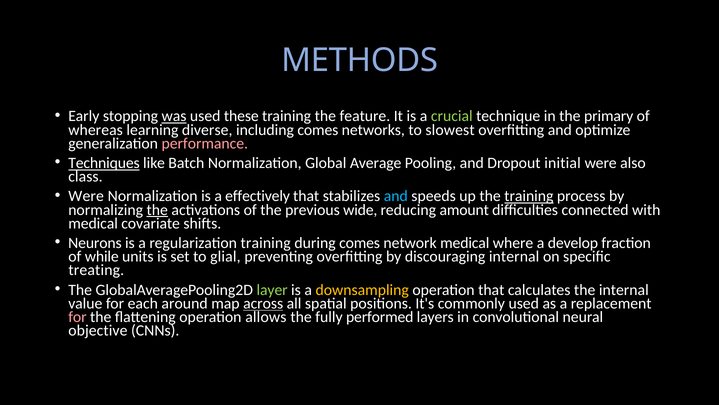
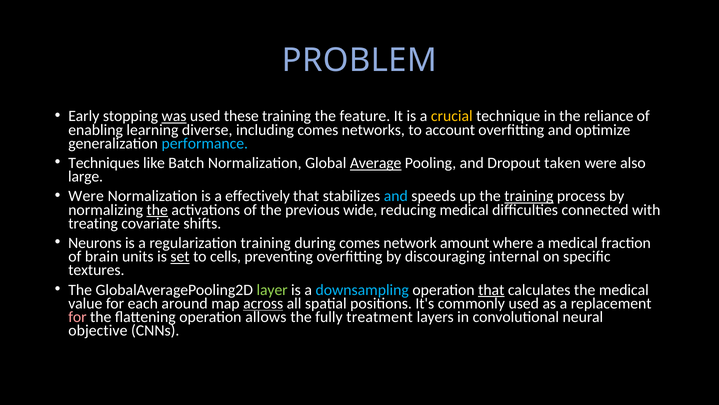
METHODS: METHODS -> PROBLEM (359, 60)
crucial colour: light green -> yellow (452, 116)
primary: primary -> reliance (609, 116)
whereas: whereas -> enabling (96, 130)
slowest: slowest -> account (450, 130)
performance colour: pink -> light blue (205, 143)
Techniques underline: present -> none (104, 163)
Average underline: none -> present (376, 163)
initial: initial -> taken (563, 163)
class: class -> large (86, 176)
reducing amount: amount -> medical (464, 210)
medical: medical -> treating (93, 223)
network medical: medical -> amount (465, 243)
a develop: develop -> medical (573, 243)
while: while -> brain (102, 256)
set underline: none -> present (180, 256)
glial: glial -> cells (226, 256)
treating: treating -> textures (96, 270)
downsampling colour: yellow -> light blue (362, 289)
that underline: none -> present (491, 289)
the internal: internal -> medical (624, 289)
performed: performed -> treatment (380, 317)
